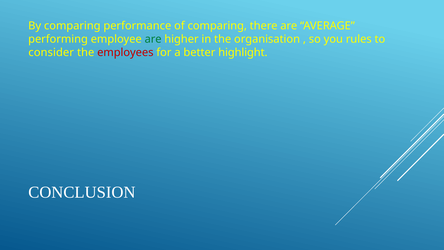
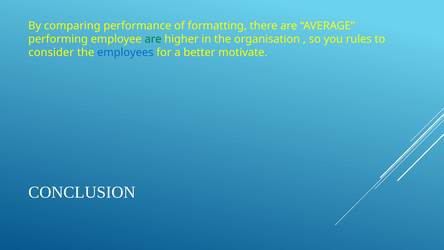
of comparing: comparing -> formatting (217, 26)
employees colour: red -> blue (125, 52)
highlight: highlight -> motivate (243, 52)
